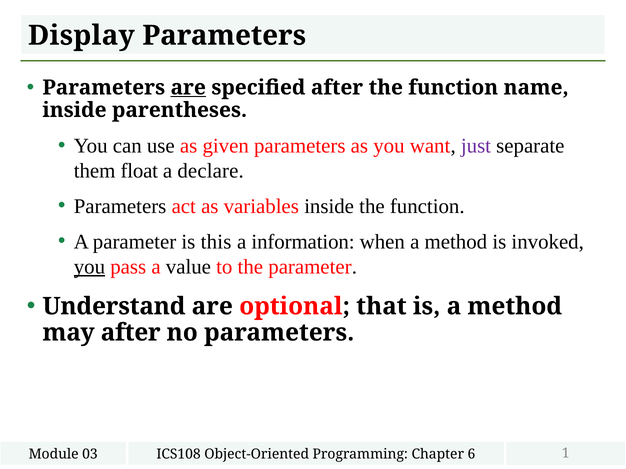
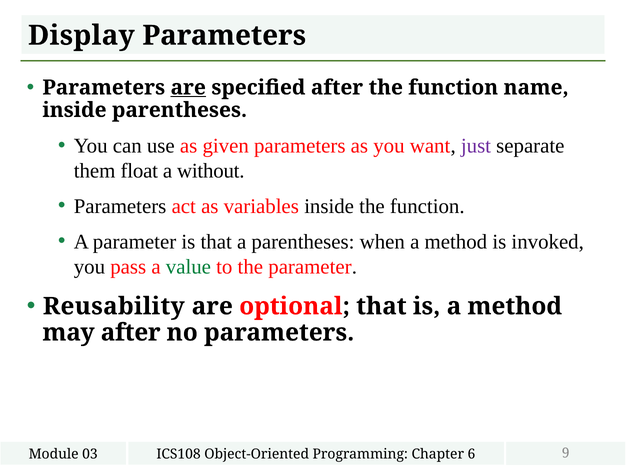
declare: declare -> without (211, 171)
is this: this -> that (216, 242)
a information: information -> parentheses (303, 242)
you underline: present -> none (89, 267)
value colour: black -> green (188, 267)
Understand: Understand -> Reusability (114, 307)
1: 1 -> 9 (566, 454)
